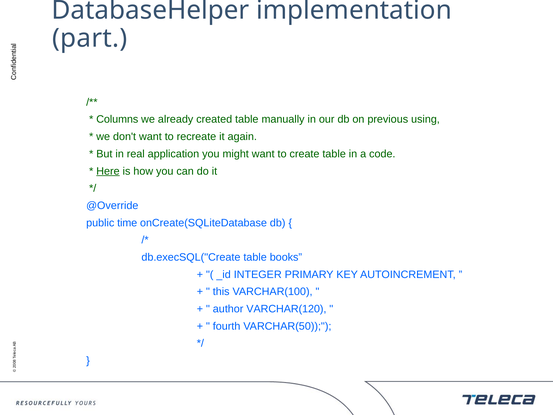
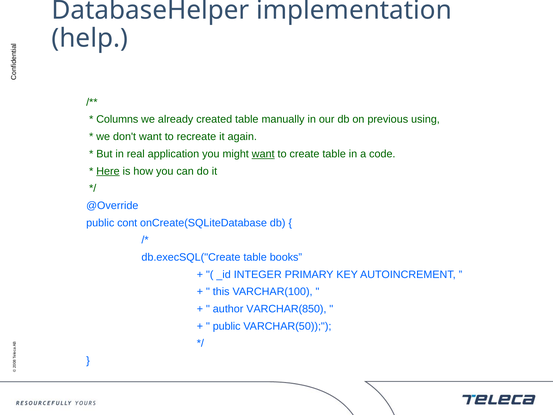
part: part -> help (90, 38)
want underline: none -> present (263, 154)
time: time -> cont (127, 223)
VARCHAR(120: VARCHAR(120 -> VARCHAR(850 (286, 309)
fourth: fourth -> public (227, 326)
